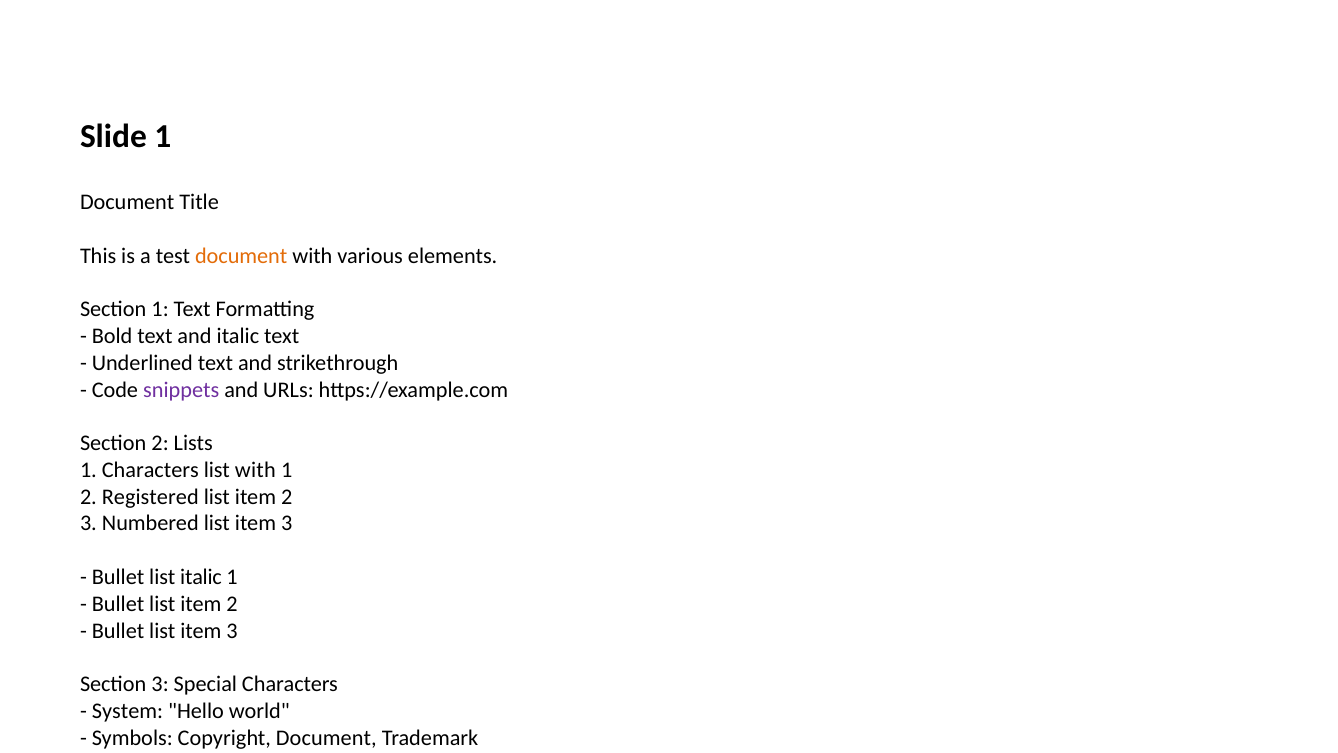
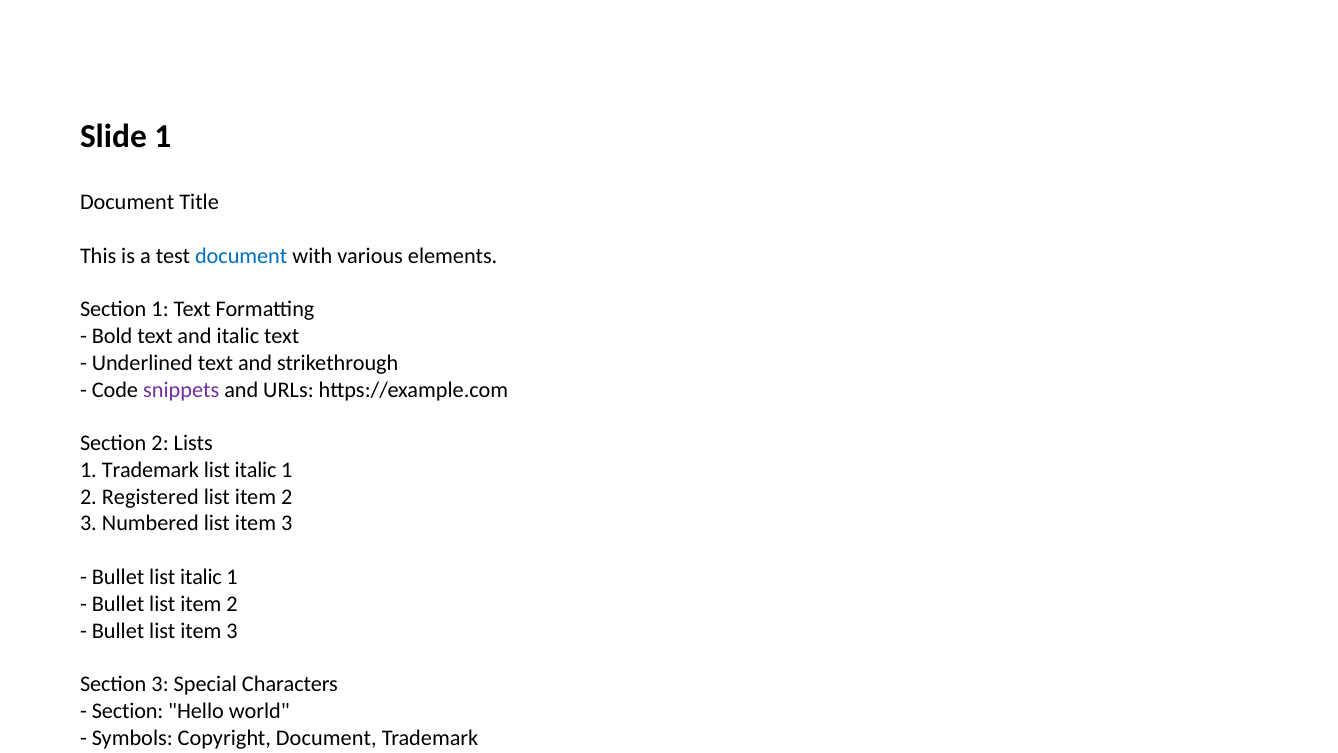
document colour: orange -> blue (241, 256)
1 Characters: Characters -> Trademark (150, 470)
with: with -> italic (256, 470)
System: System -> Section (128, 711)
